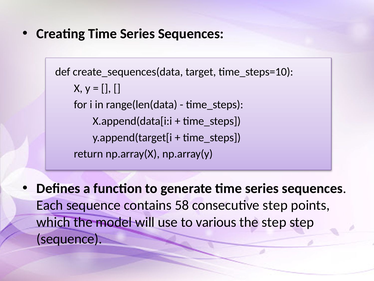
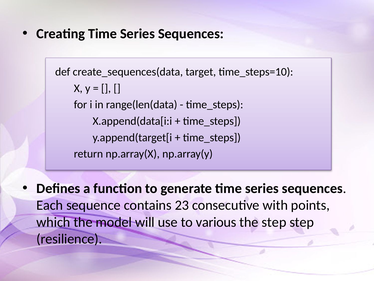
58: 58 -> 23 (182, 205)
consecutive step: step -> with (275, 205)
sequence: sequence -> resilience (69, 239)
